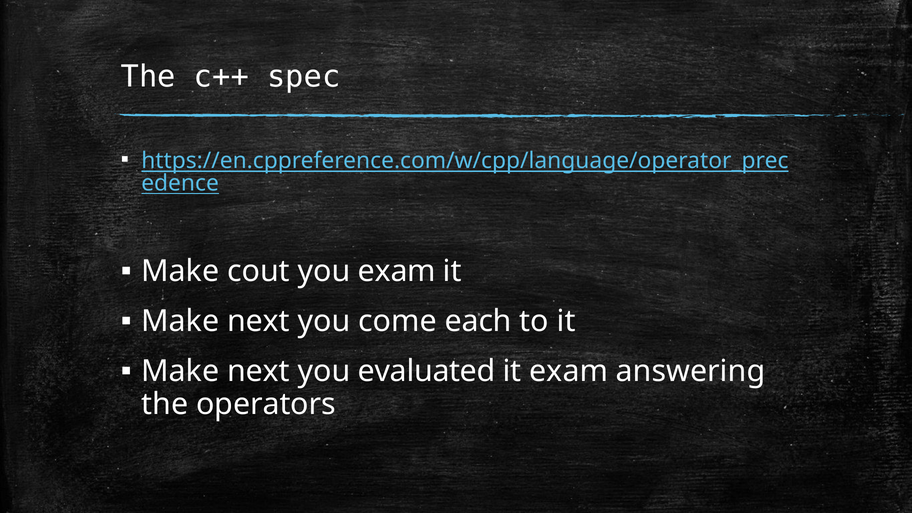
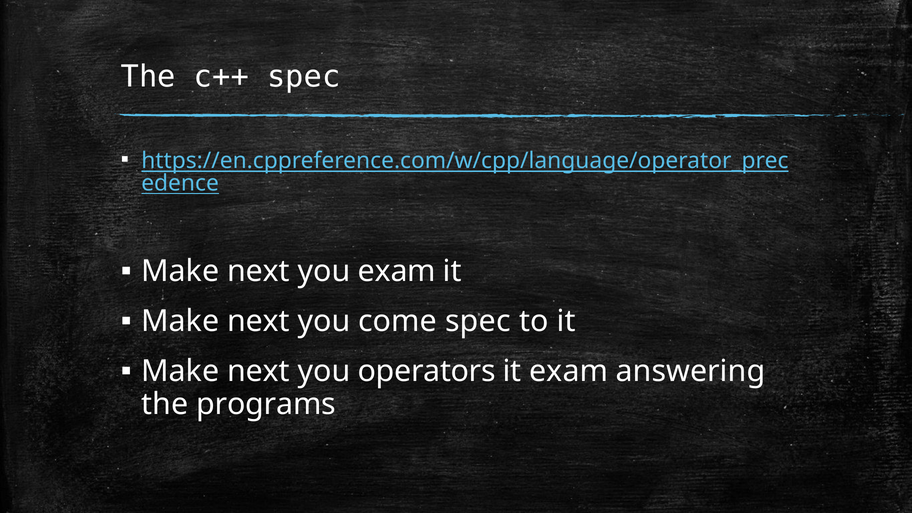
cout: cout -> next (259, 271)
come each: each -> spec (478, 321)
evaluated: evaluated -> operators (427, 371)
operators: operators -> programs (266, 404)
